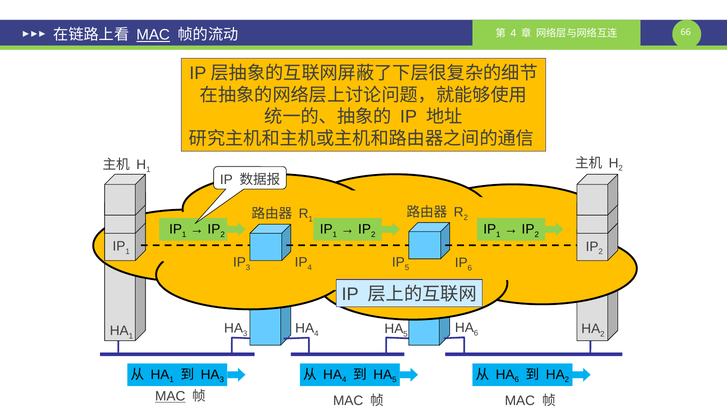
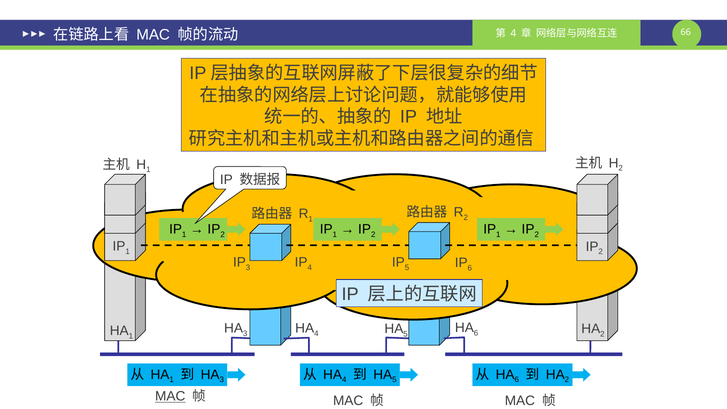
MAC underline: present -> none (153, 35)
